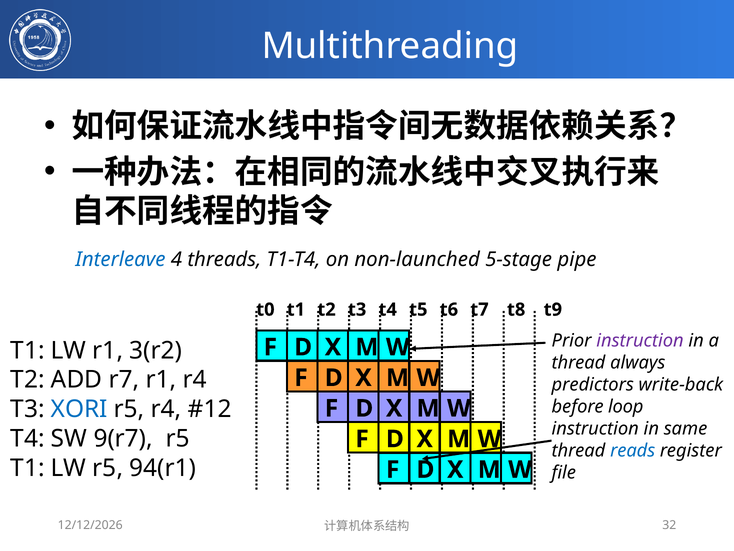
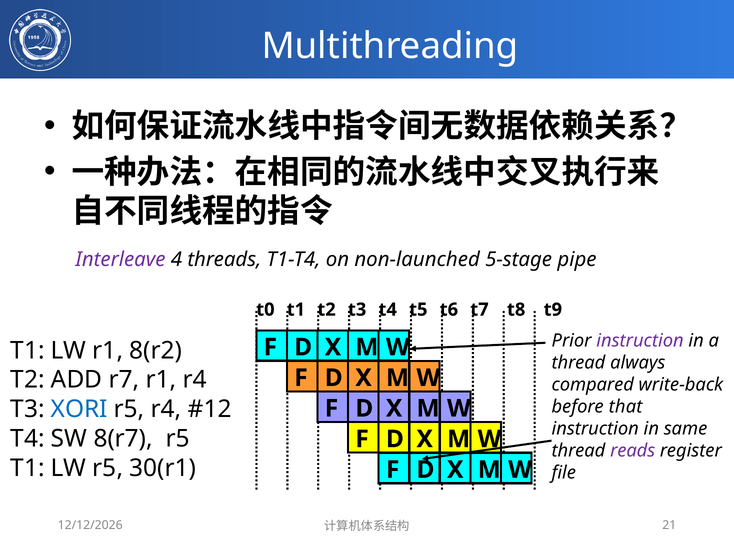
Interleave colour: blue -> purple (120, 259)
3(r2: 3(r2 -> 8(r2 (156, 350)
predictors: predictors -> compared (593, 384)
loop: loop -> that (626, 406)
9(r7: 9(r7 -> 8(r7 (123, 438)
reads colour: blue -> purple (633, 450)
94(r1: 94(r1 -> 30(r1 (163, 468)
32: 32 -> 21 (669, 525)
